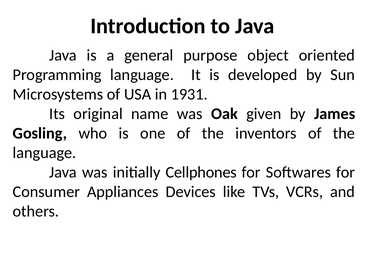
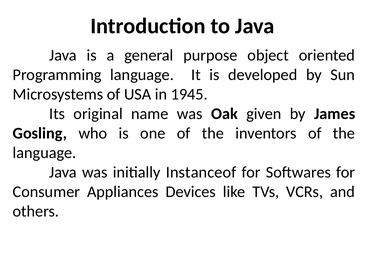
1931: 1931 -> 1945 (189, 94)
Cellphones: Cellphones -> Instanceof (201, 172)
